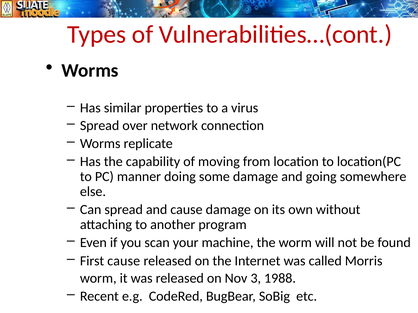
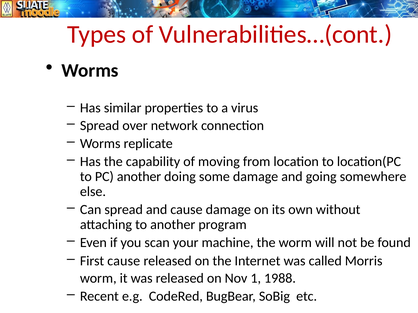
PC manner: manner -> another (139, 177)
3: 3 -> 1 (256, 279)
